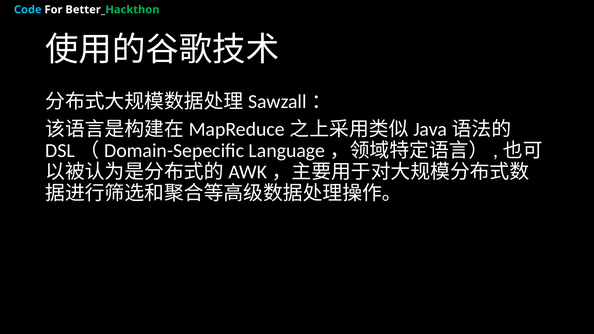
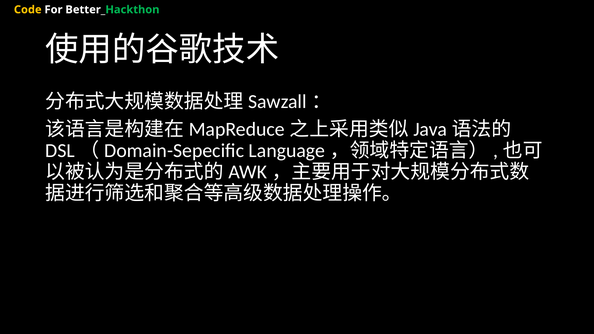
Code colour: light blue -> yellow (28, 10)
